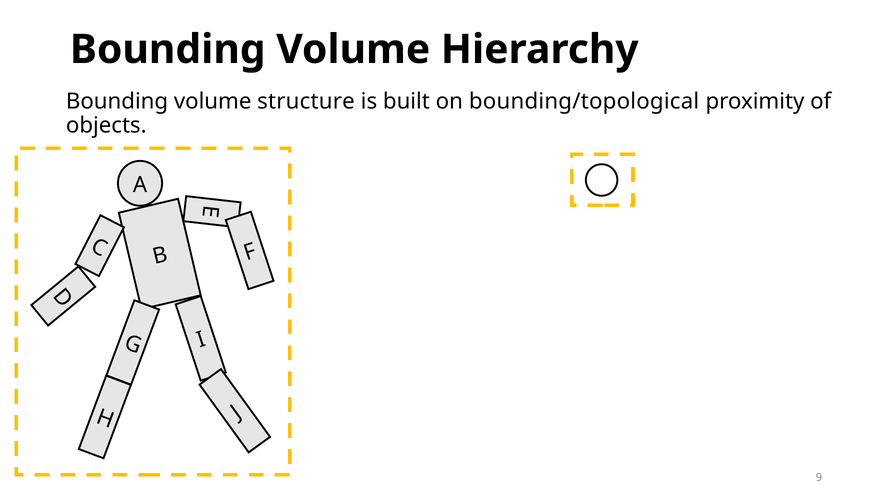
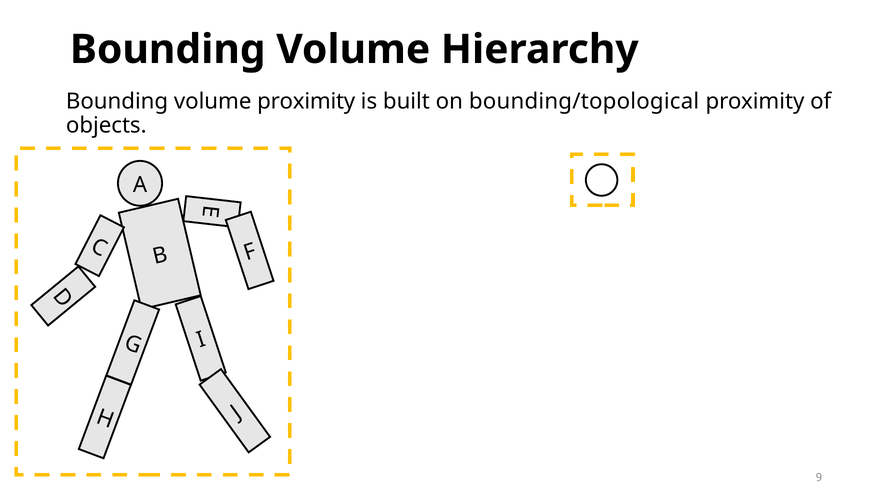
volume structure: structure -> proximity (306, 102)
